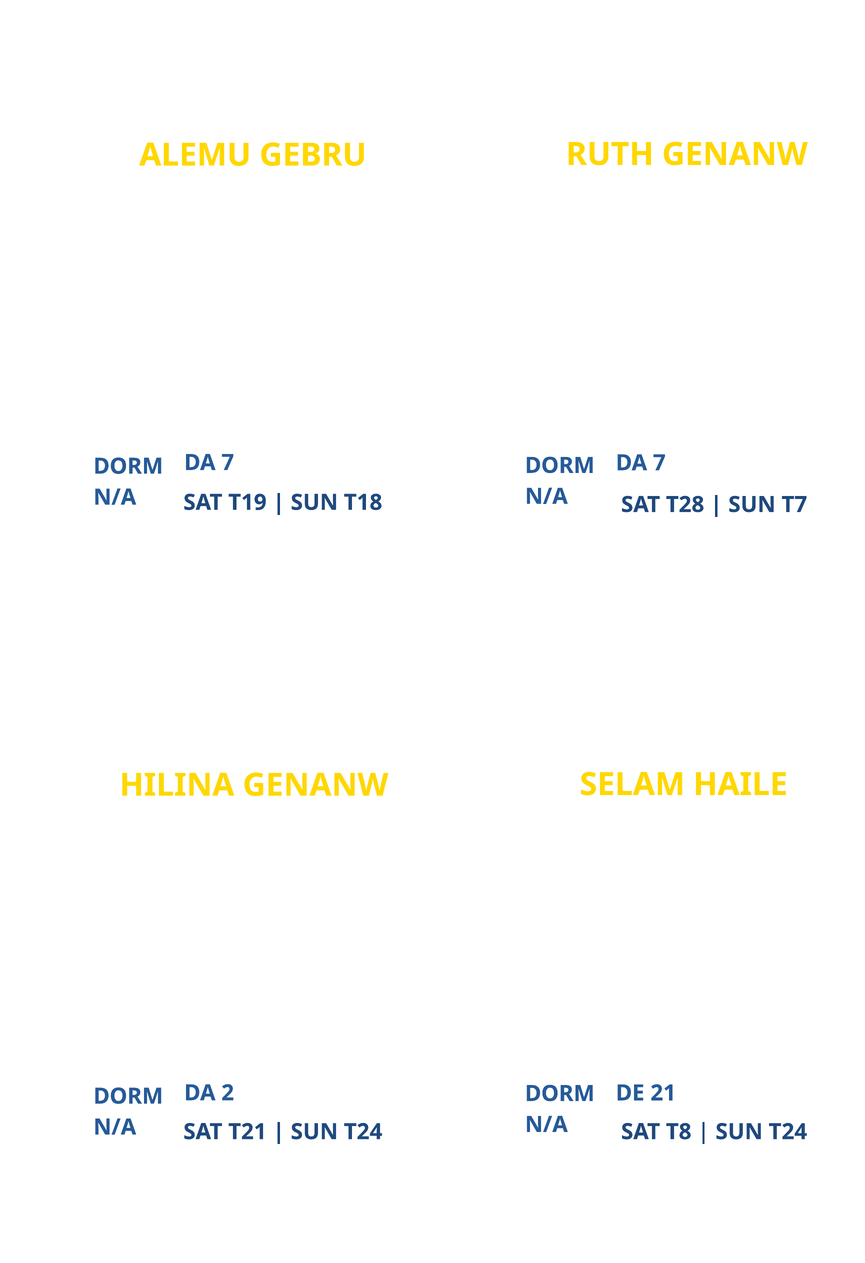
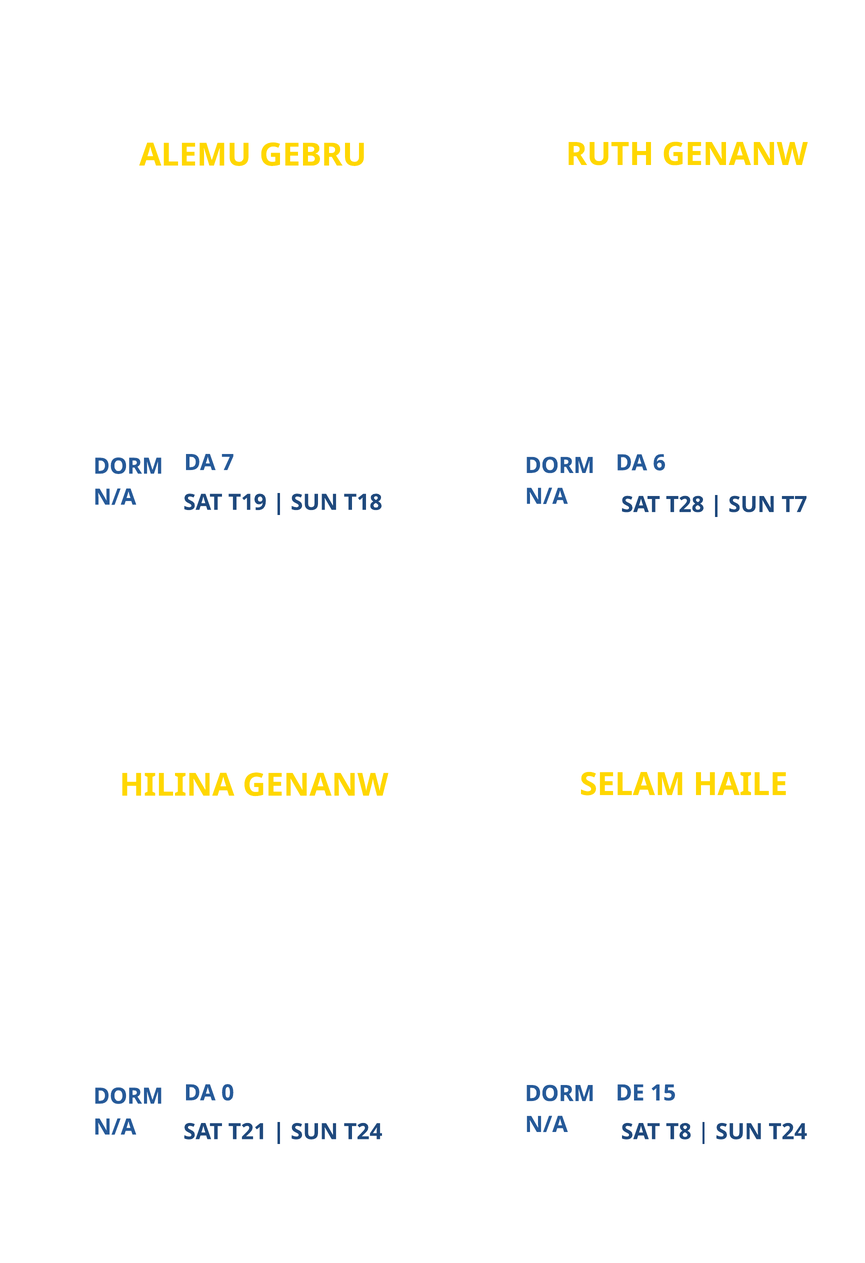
7 DA 7: 7 -> 6 (659, 463)
2: 2 -> 0 (228, 1093)
21: 21 -> 15 (663, 1093)
